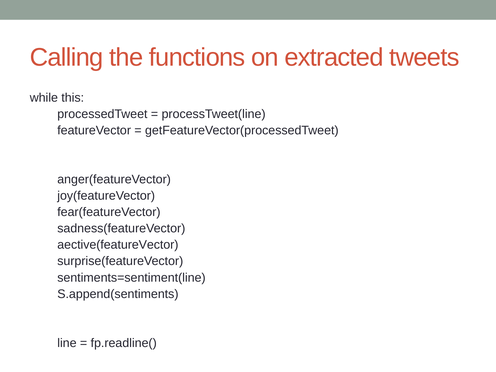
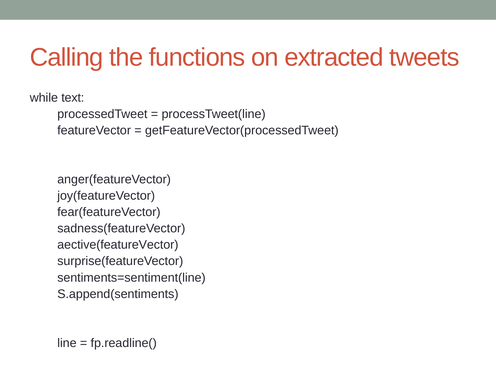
this: this -> text (73, 98)
